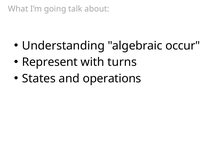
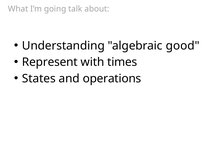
occur: occur -> good (183, 46)
turns: turns -> times (122, 62)
